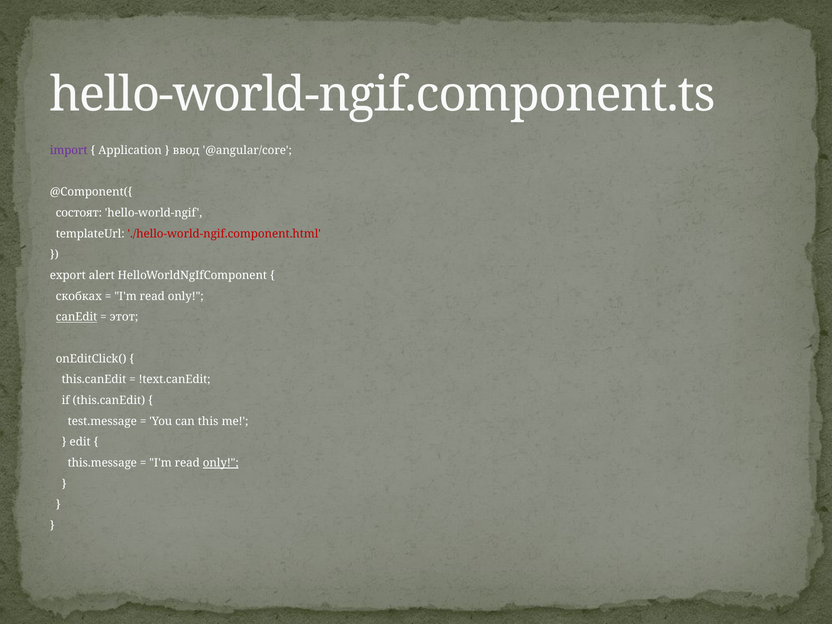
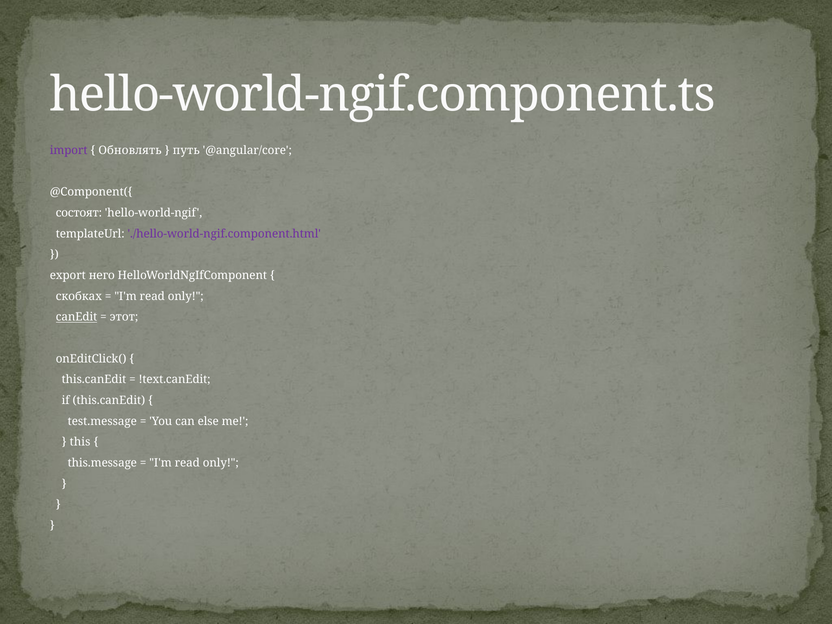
Application: Application -> Обновлять (130, 150)
ввод: ввод -> путь (186, 150)
./hello-world-ngif.component.html colour: red -> purple (224, 234)
alert: alert -> него (102, 275)
this: this -> else (208, 421)
edit: edit -> this (80, 442)
only underline: present -> none (221, 463)
